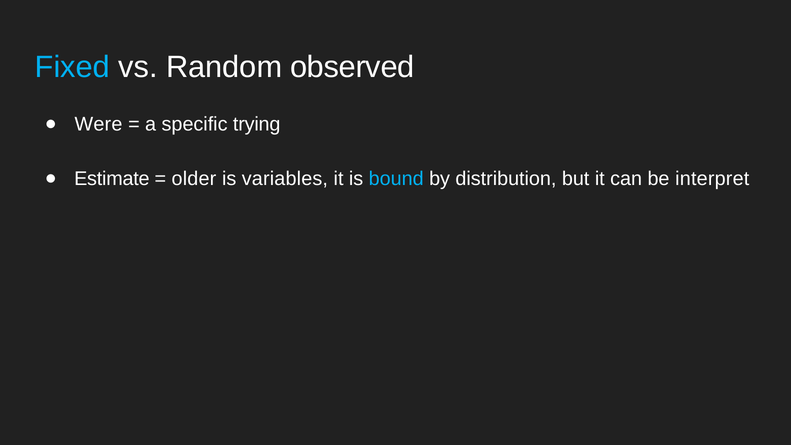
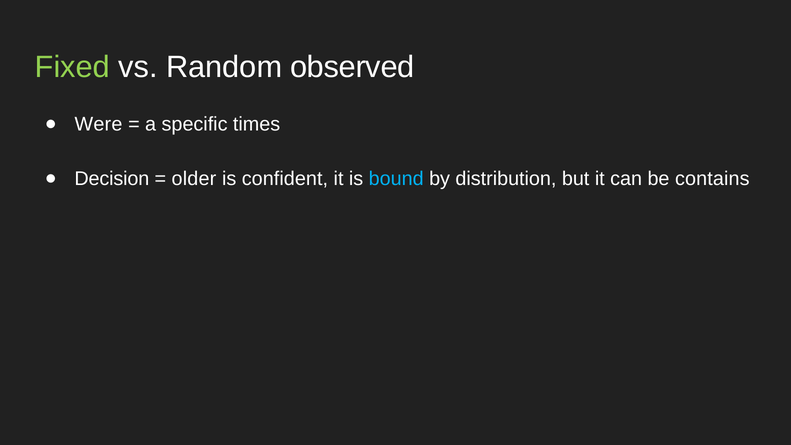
Fixed colour: light blue -> light green (72, 67)
trying: trying -> times (257, 124)
Estimate: Estimate -> Decision (112, 179)
variables: variables -> confident (285, 179)
interpret: interpret -> contains (712, 179)
